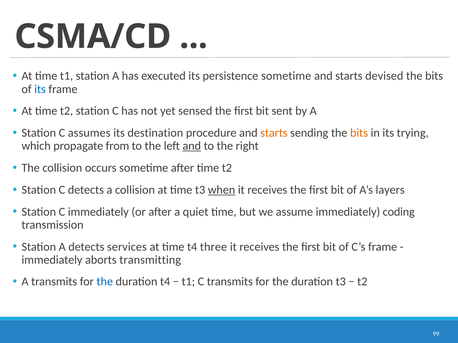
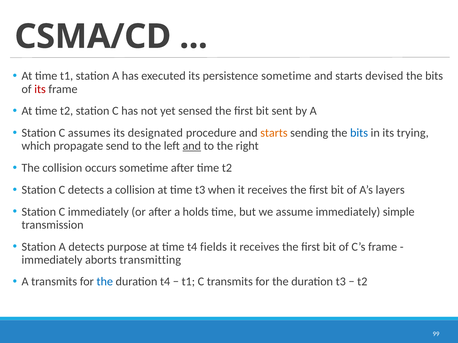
its colour: blue -> red (40, 89)
destination: destination -> designated (155, 133)
bits colour: orange -> blue (359, 133)
from: from -> send (117, 146)
when underline: present -> none (222, 190)
quiet: quiet -> holds (196, 212)
coding: coding -> simple (399, 212)
services: services -> purpose (127, 247)
three: three -> fields (214, 247)
